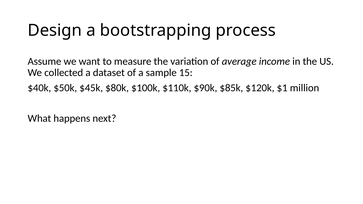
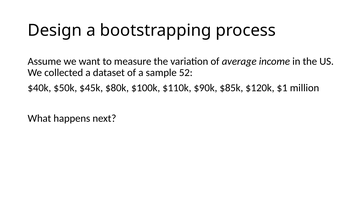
15: 15 -> 52 (186, 73)
